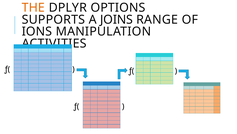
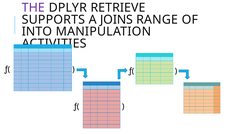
THE colour: orange -> purple (33, 8)
OPTIONS: OPTIONS -> RETRIEVE (118, 8)
IONS: IONS -> INTO (37, 31)
